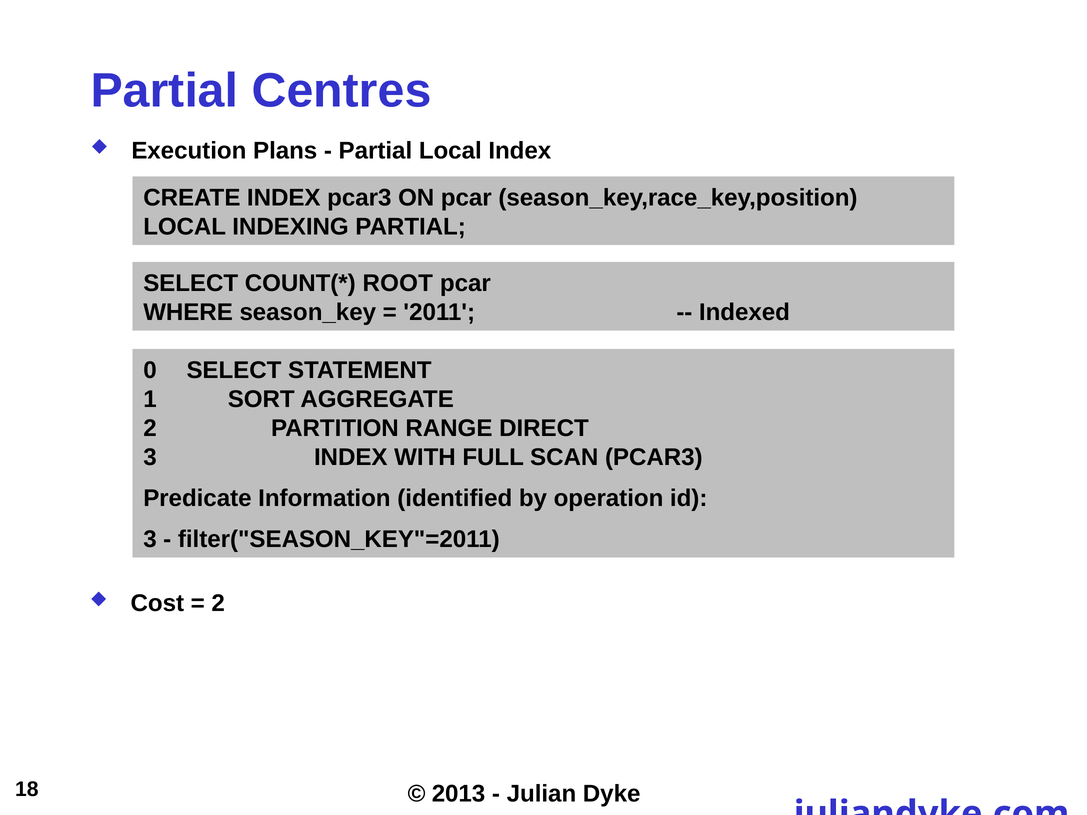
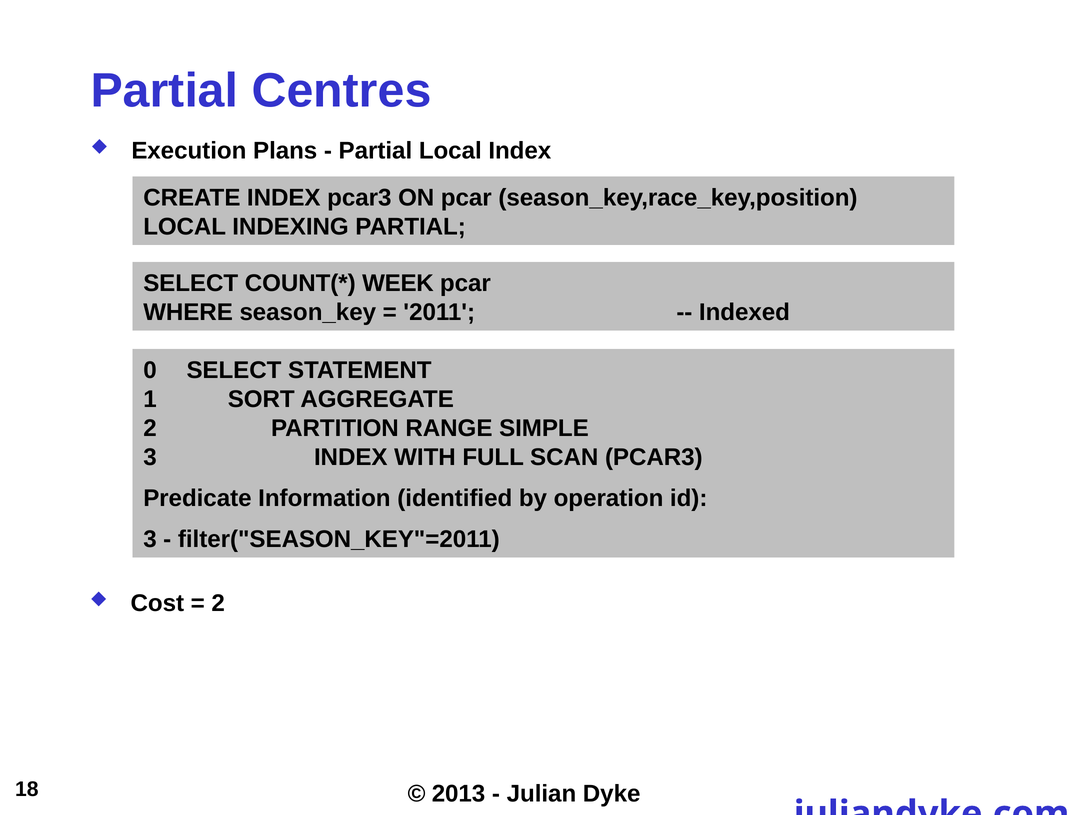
ROOT: ROOT -> WEEK (398, 284)
DIRECT: DIRECT -> SIMPLE (544, 429)
